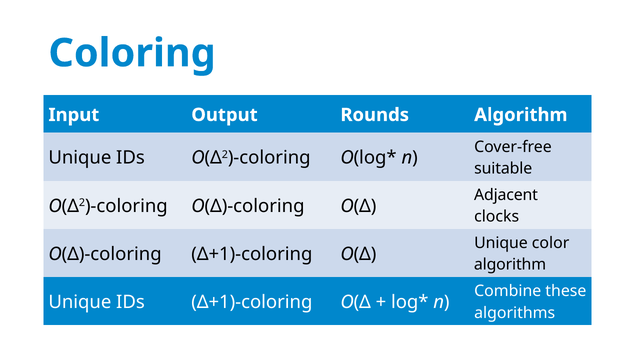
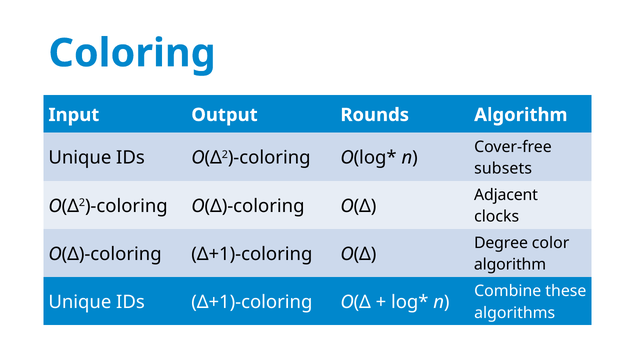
suitable: suitable -> subsets (503, 169)
Unique: Unique -> Degree (501, 243)
